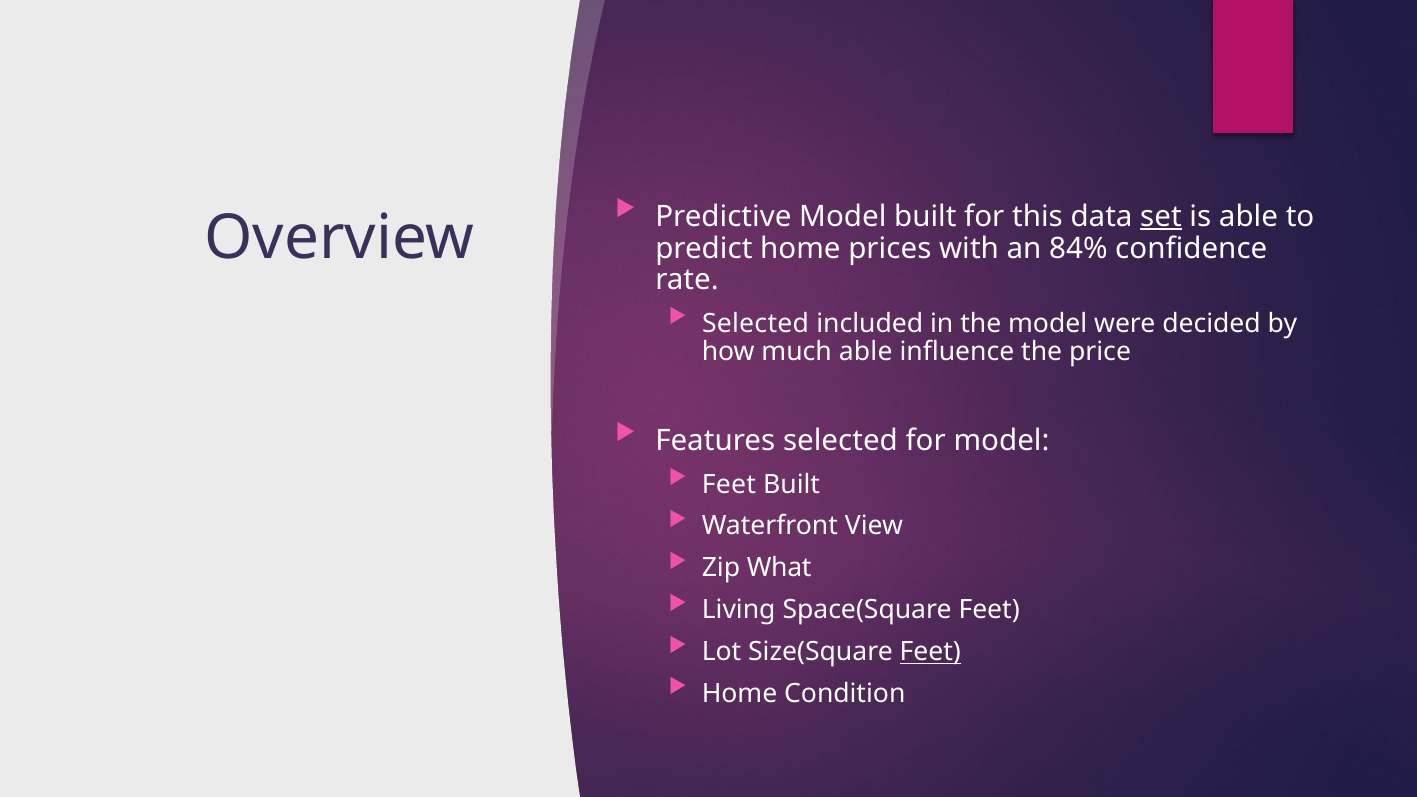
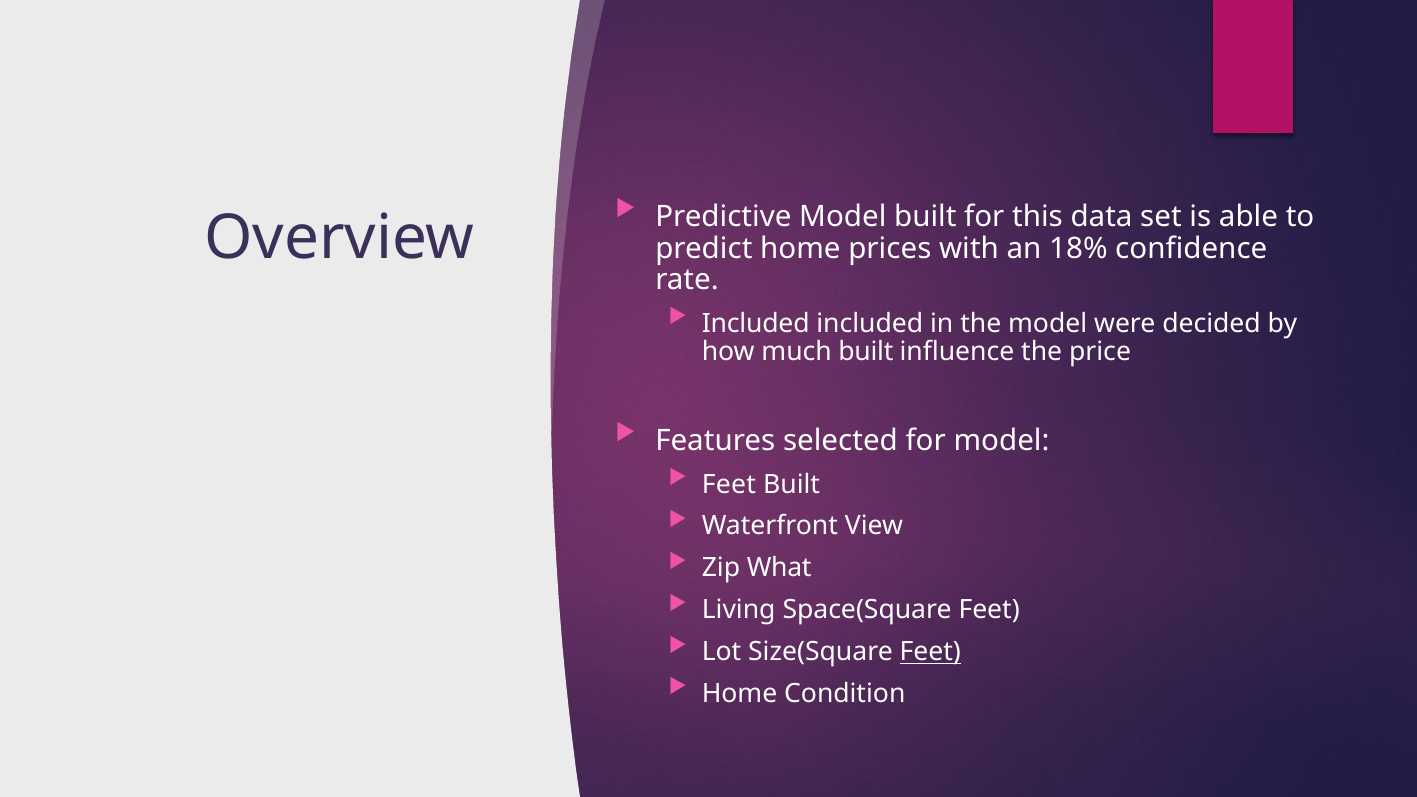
set underline: present -> none (1161, 216)
84%: 84% -> 18% (1078, 248)
Selected: Selected -> Included (756, 323)
much able: able -> built (866, 352)
